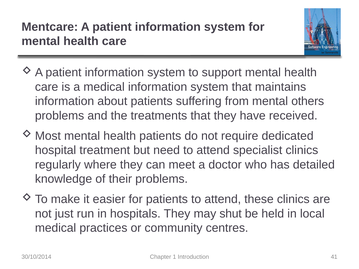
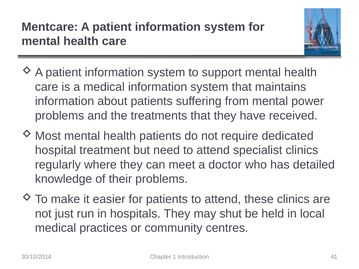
others: others -> power (308, 101)
